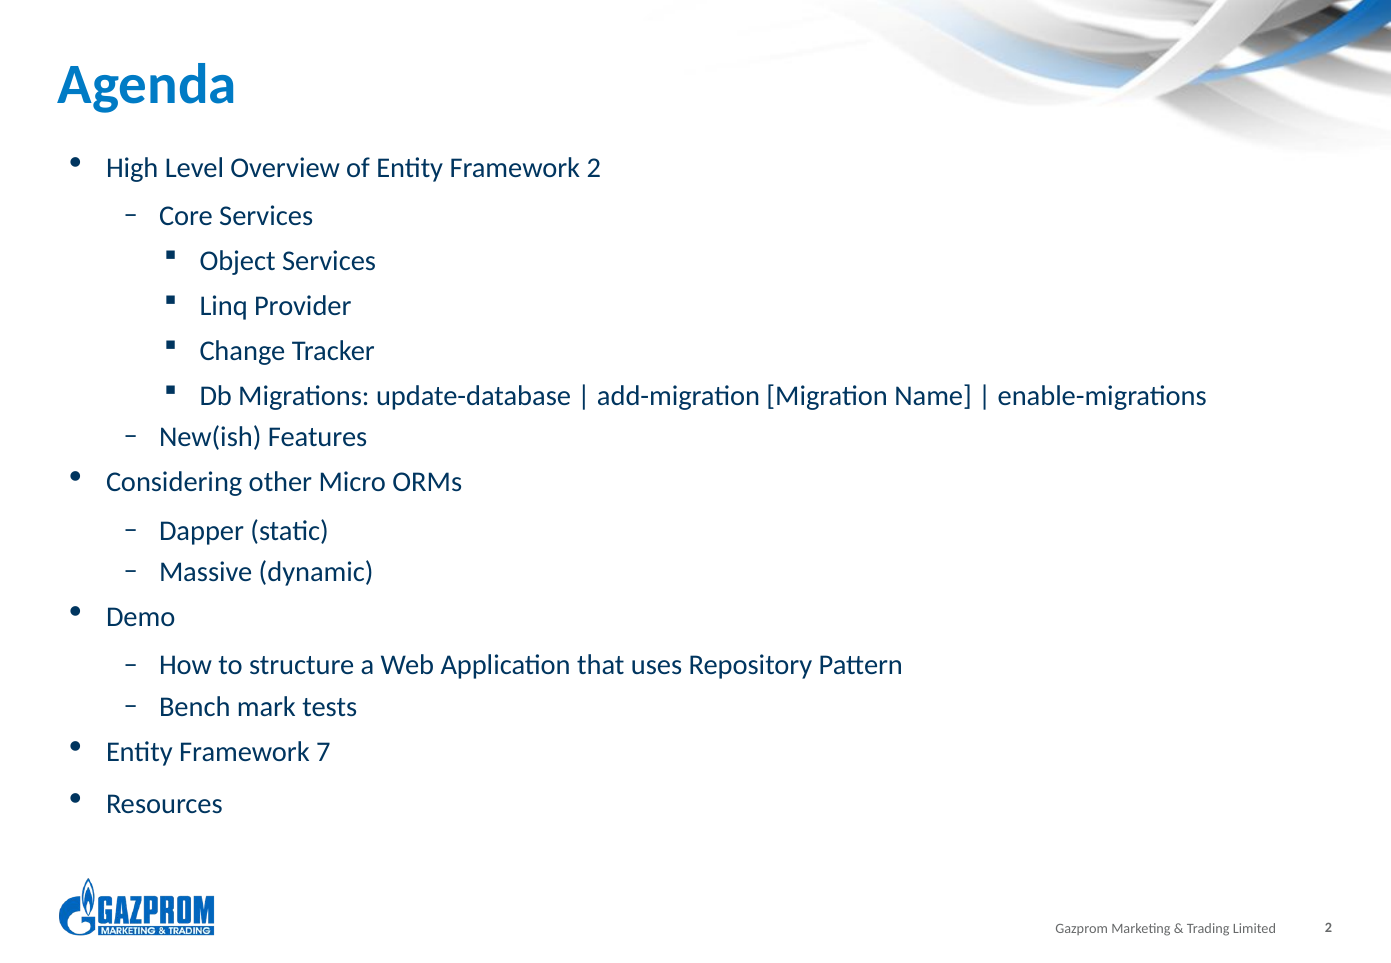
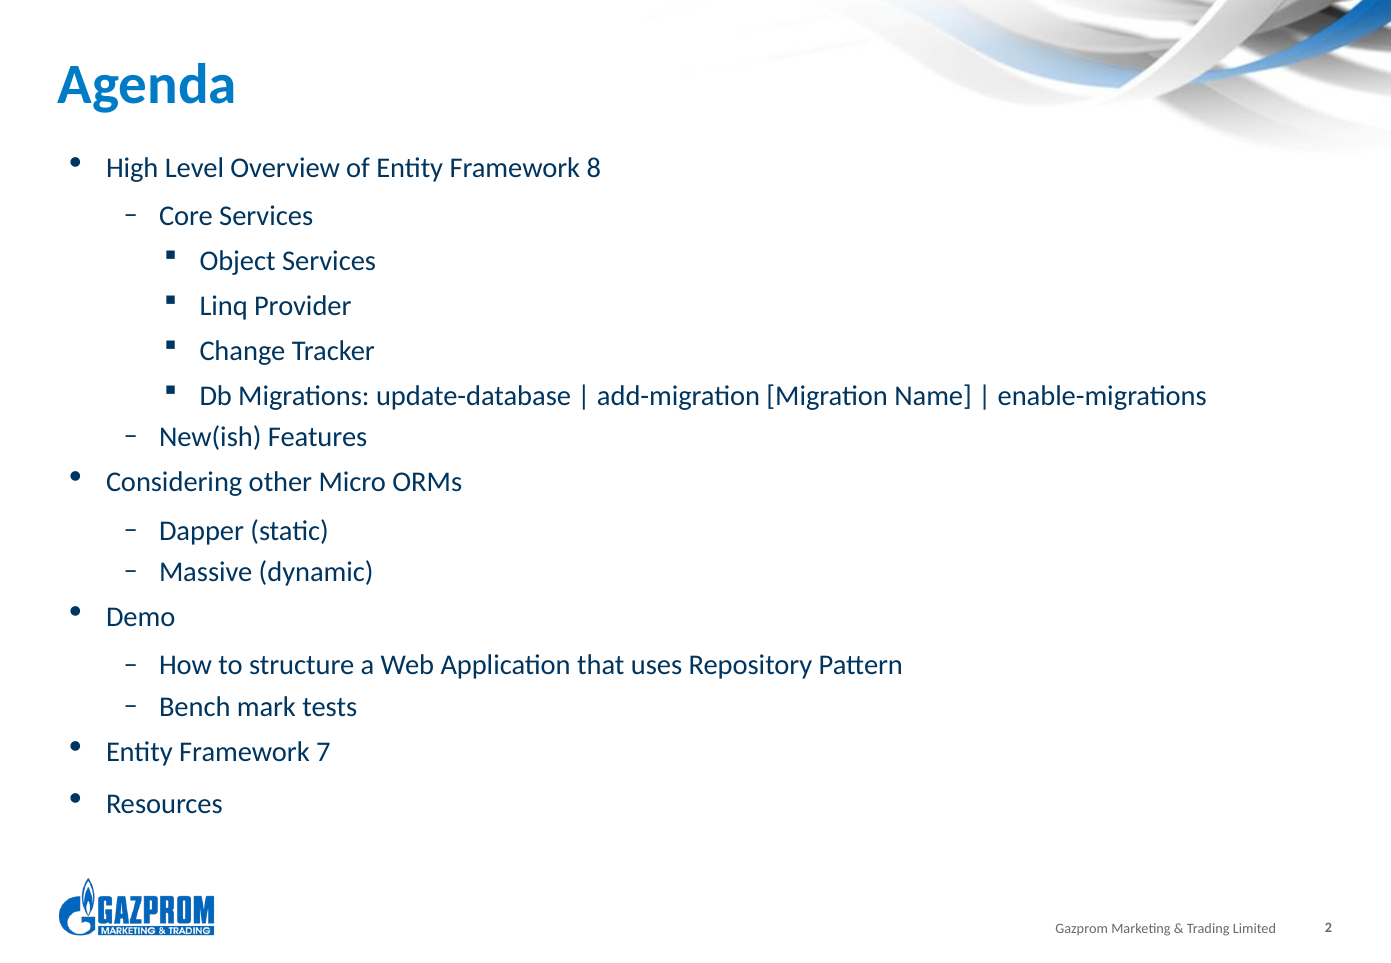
Framework 2: 2 -> 8 (594, 168)
